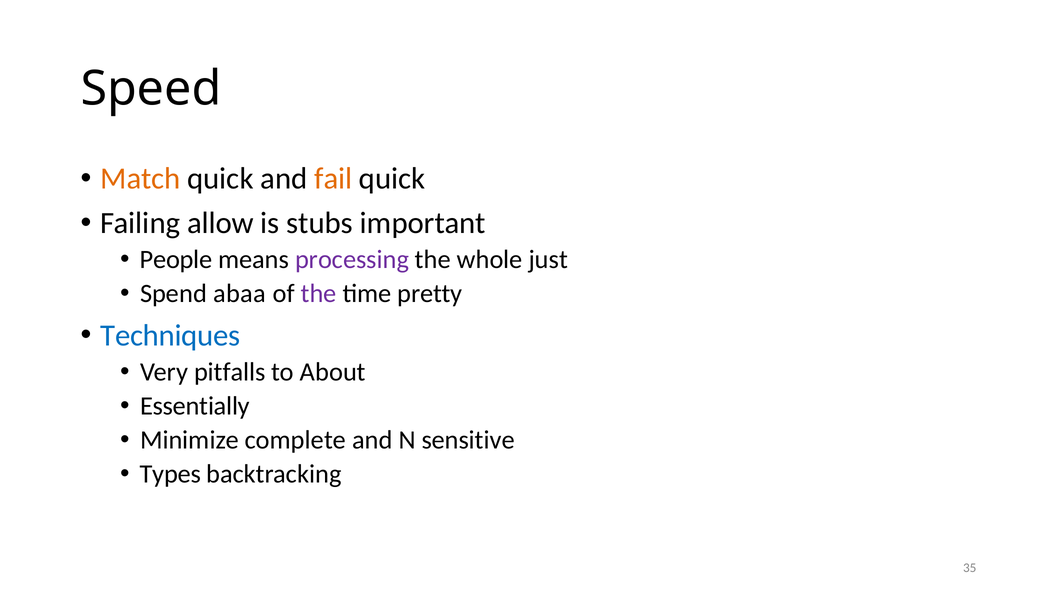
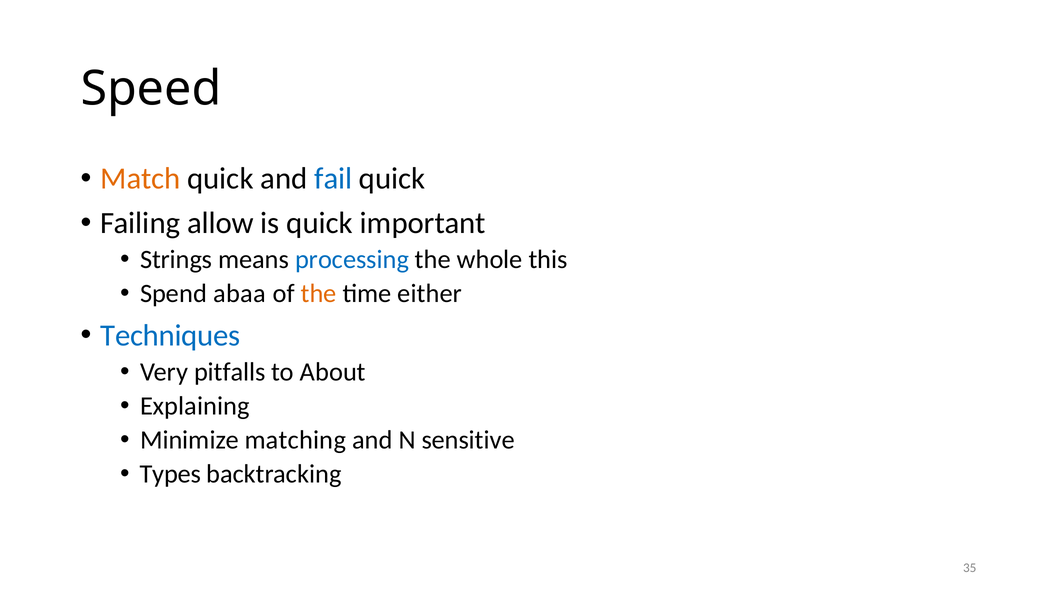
fail colour: orange -> blue (333, 179)
is stubs: stubs -> quick (320, 223)
People: People -> Strings (176, 259)
processing colour: purple -> blue (352, 259)
just: just -> this (548, 259)
the colour: purple -> orange (319, 293)
pretty: pretty -> either (430, 293)
Essentially: Essentially -> Explaining (195, 406)
complete: complete -> matching (295, 440)
